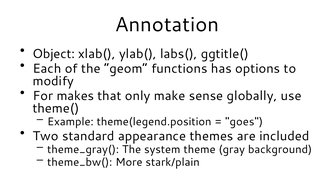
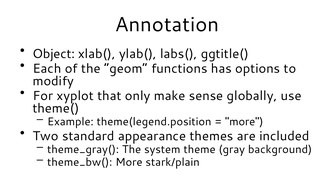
makes: makes -> xyplot (75, 96)
goes: goes -> more (244, 122)
